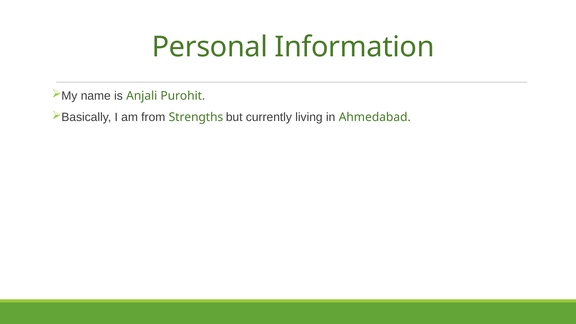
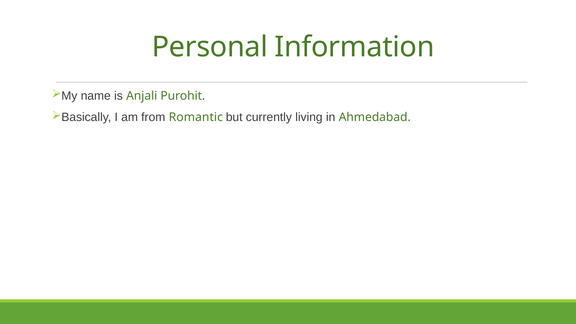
Strengths: Strengths -> Romantic (196, 117)
